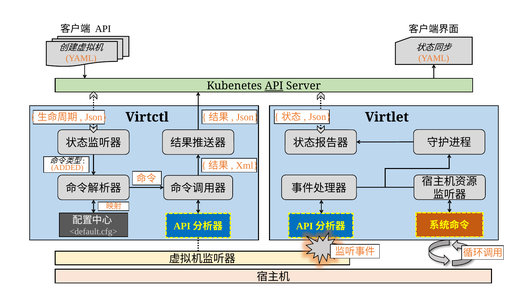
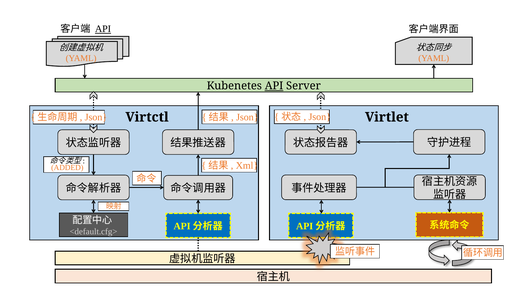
API underline: none -> present (103, 29)
